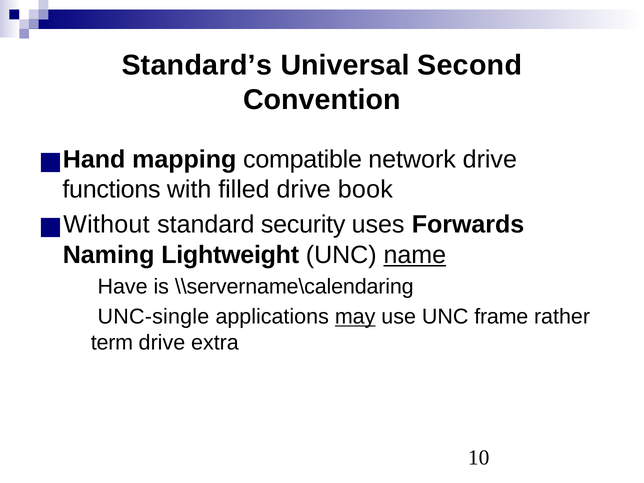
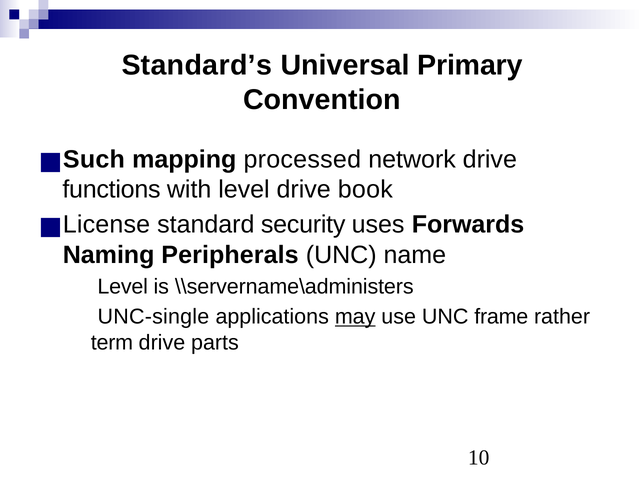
Second: Second -> Primary (470, 65)
Hand: Hand -> Such (94, 160)
compatible: compatible -> processed (302, 160)
with filled: filled -> level (244, 190)
Without: Without -> License (106, 225)
Lightweight: Lightweight -> Peripherals (230, 255)
name underline: present -> none (415, 255)
Have: Have -> Level (123, 287)
\\servername\calendaring: \\servername\calendaring -> \\servername\administers (294, 287)
extra: extra -> parts (215, 343)
